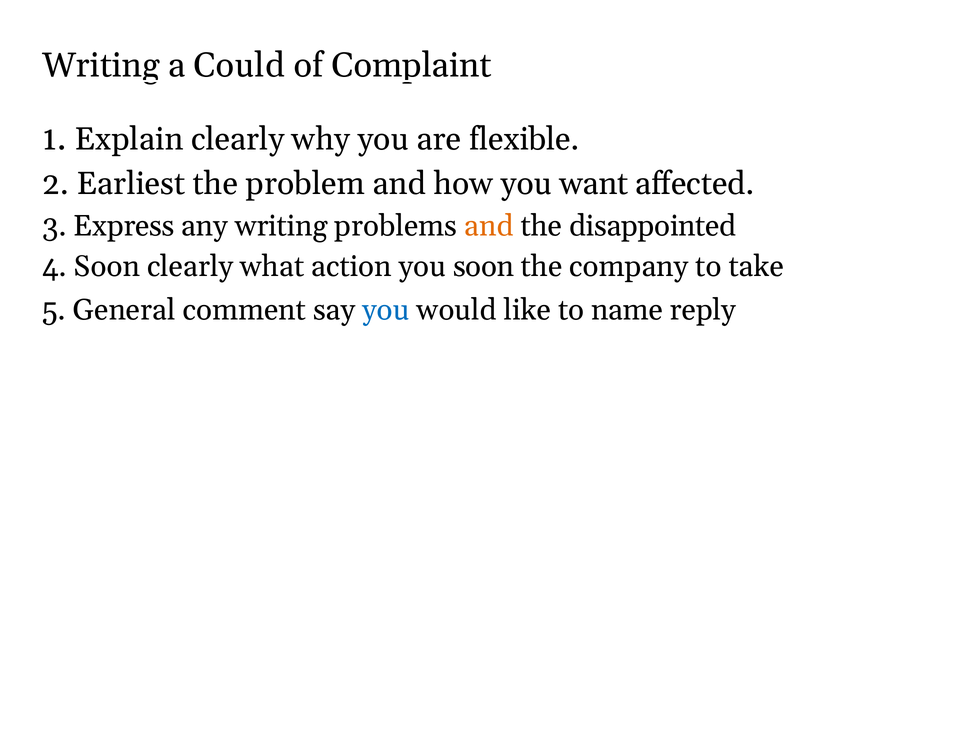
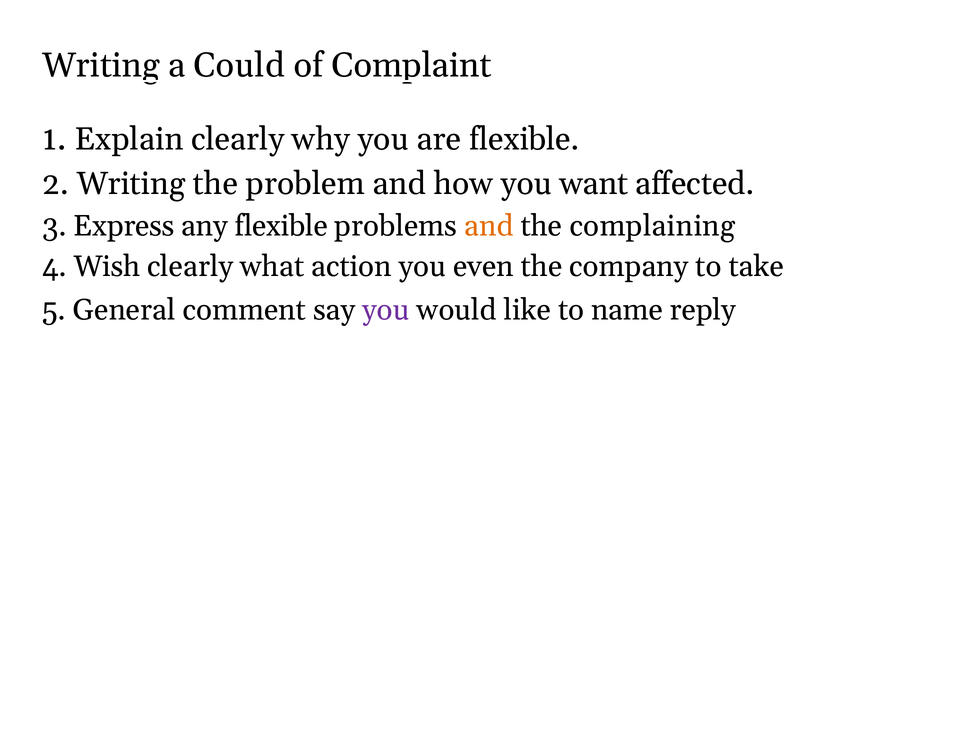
2 Earliest: Earliest -> Writing (131, 184)
any writing: writing -> flexible (281, 226)
disappointed: disappointed -> complaining (652, 226)
4 Soon: Soon -> Wish (107, 267)
you soon: soon -> even (483, 267)
you colour: blue -> purple (386, 310)
